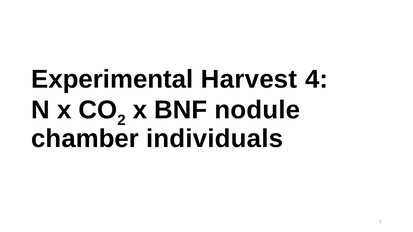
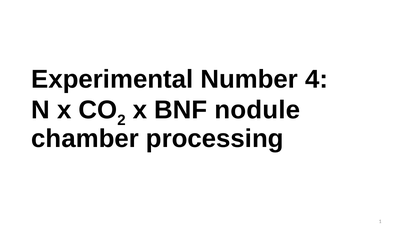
Harvest: Harvest -> Number (249, 79)
individuals: individuals -> processing (215, 139)
